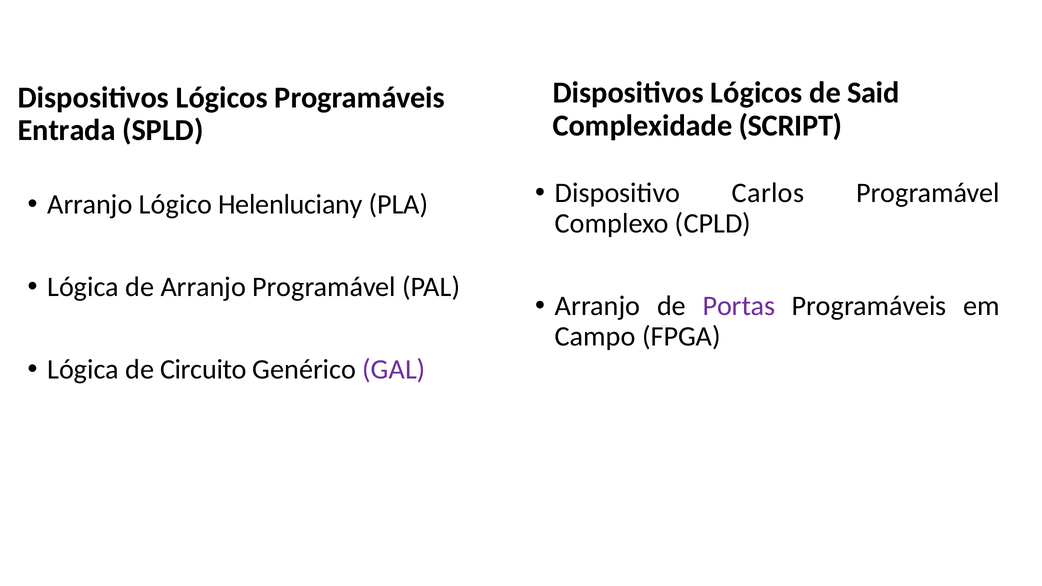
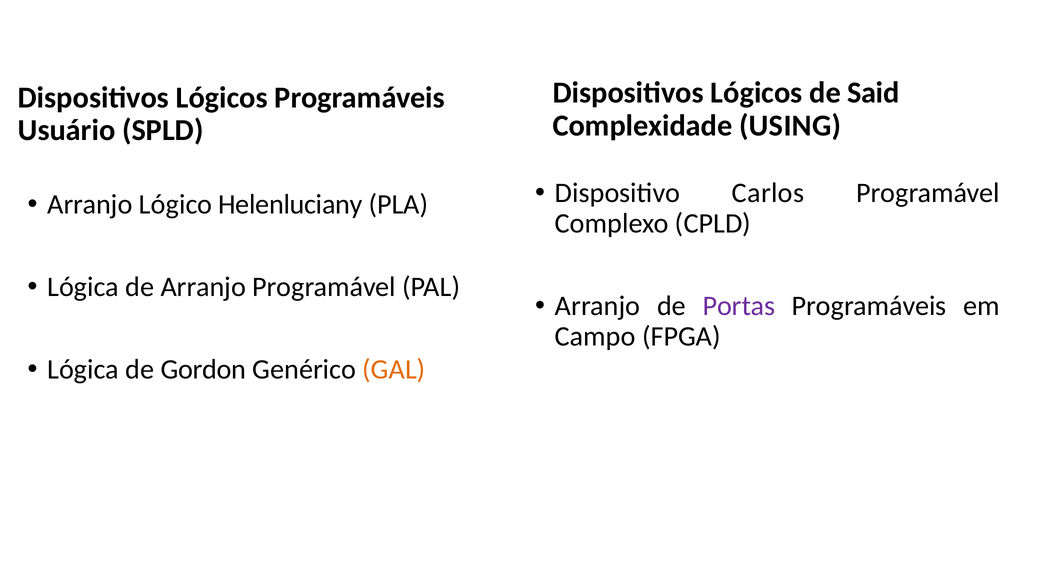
SCRIPT: SCRIPT -> USING (790, 126)
Entrada: Entrada -> Usuário (67, 130)
Circuito: Circuito -> Gordon (203, 370)
GAL colour: purple -> orange (394, 370)
